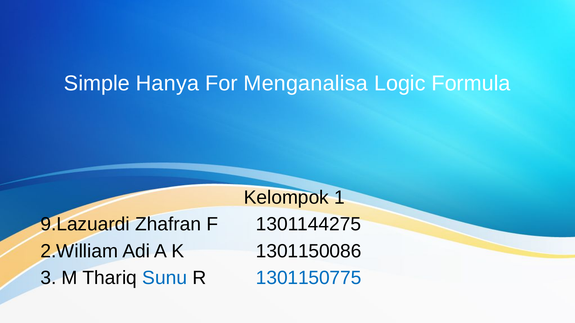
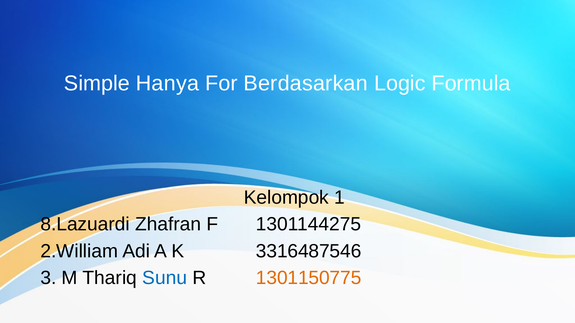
Menganalisa: Menganalisa -> Berdasarkan (306, 83)
9.Lazuardi: 9.Lazuardi -> 8.Lazuardi (85, 225)
1301150086: 1301150086 -> 3316487546 (309, 251)
1301150775 colour: blue -> orange (309, 278)
